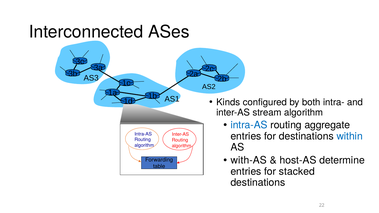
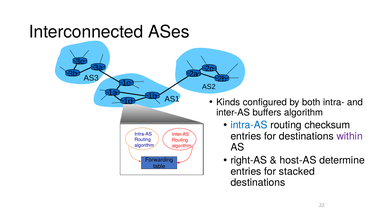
stream: stream -> buffers (267, 113)
aggregate: aggregate -> checksum (327, 125)
within colour: blue -> purple (350, 136)
with-AS: with-AS -> right-AS (249, 160)
